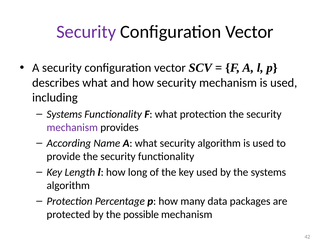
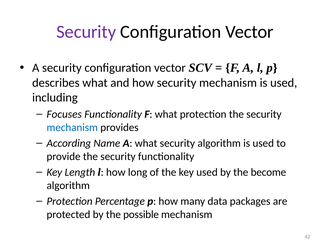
Systems: Systems -> Focuses (64, 114)
mechanism colour: purple -> blue (72, 127)
the systems: systems -> become (268, 172)
